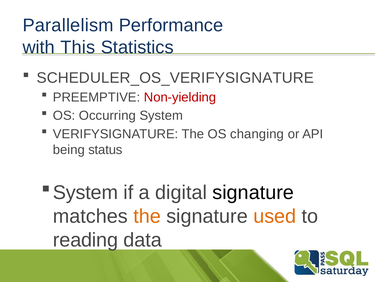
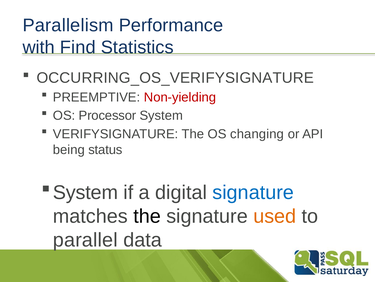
This: This -> Find (78, 47)
SCHEDULER_OS_VERIFYSIGNATURE: SCHEDULER_OS_VERIFYSIGNATURE -> OCCURRING_OS_VERIFYSIGNATURE (175, 78)
Occurring: Occurring -> Processor (108, 115)
signature colour: black -> blue (253, 192)
the colour: orange -> black (147, 216)
reading: reading -> parallel (85, 239)
